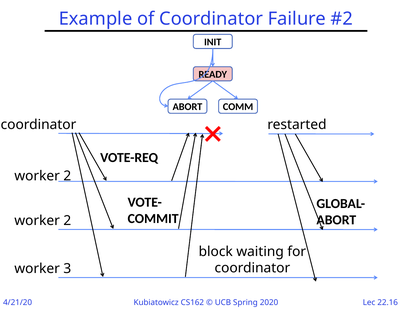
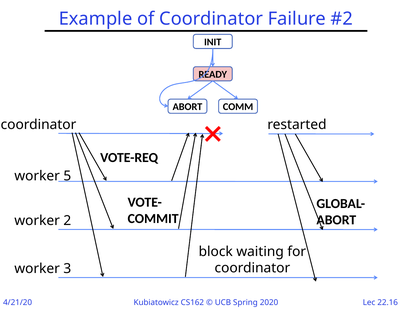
2: 2 -> 5 (67, 176)
